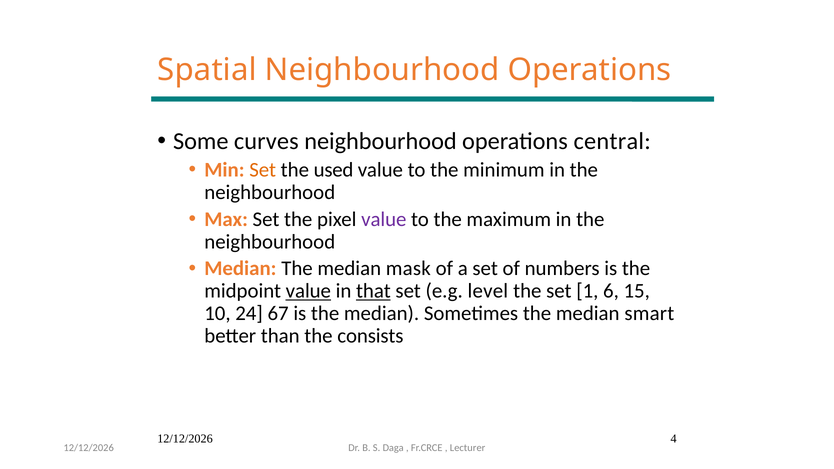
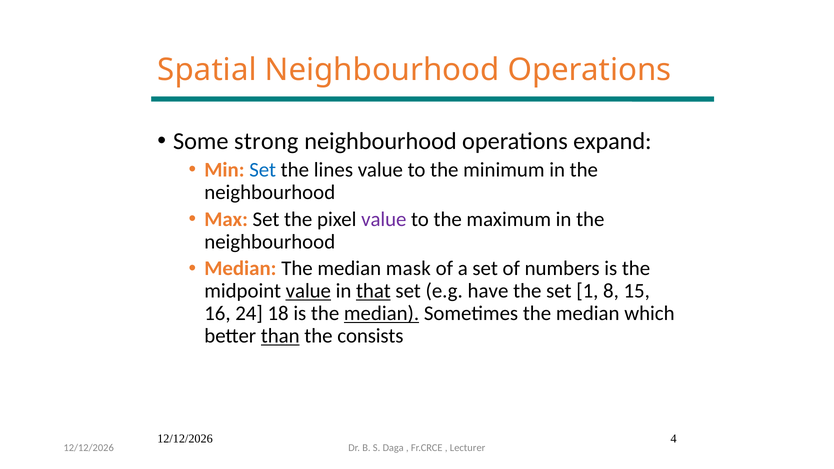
curves: curves -> strong (266, 141)
central: central -> expand (612, 141)
Set colour: orange -> blue (263, 170)
used: used -> lines (333, 170)
level: level -> have (488, 291)
6: 6 -> 8 (611, 291)
10: 10 -> 16 (217, 314)
67: 67 -> 18 (278, 314)
median underline: none -> present (382, 314)
smart: smart -> which (649, 314)
than underline: none -> present (280, 336)
